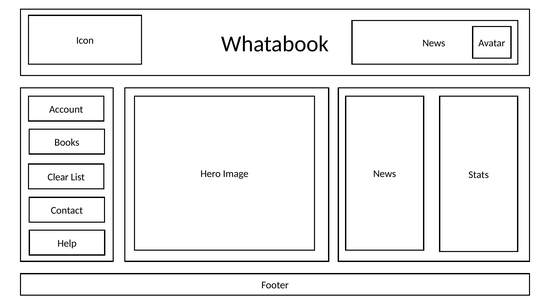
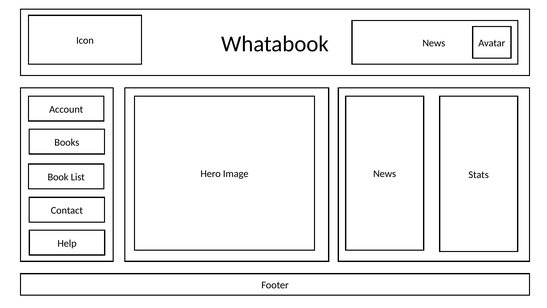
Clear: Clear -> Book (58, 177)
